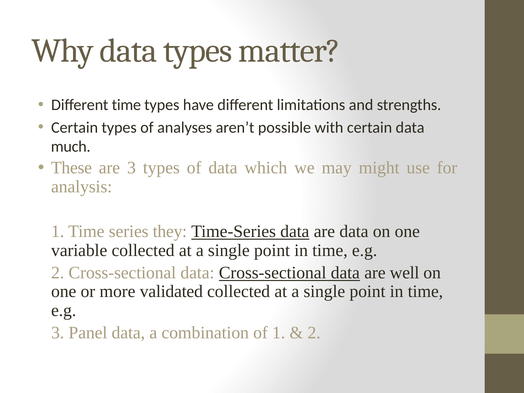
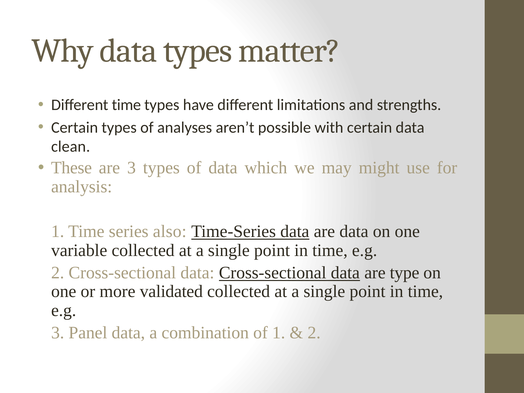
much: much -> clean (71, 147)
they: they -> also (170, 231)
well: well -> type (405, 273)
